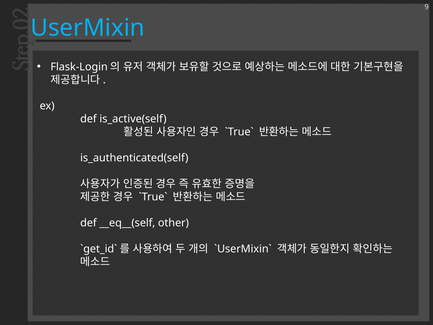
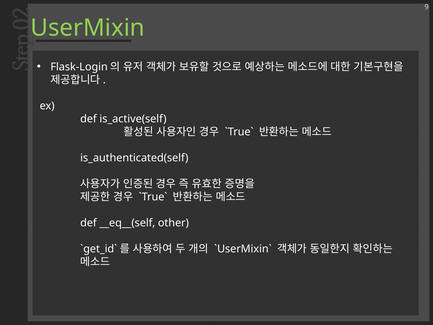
UserMixin colour: light blue -> light green (88, 28)
